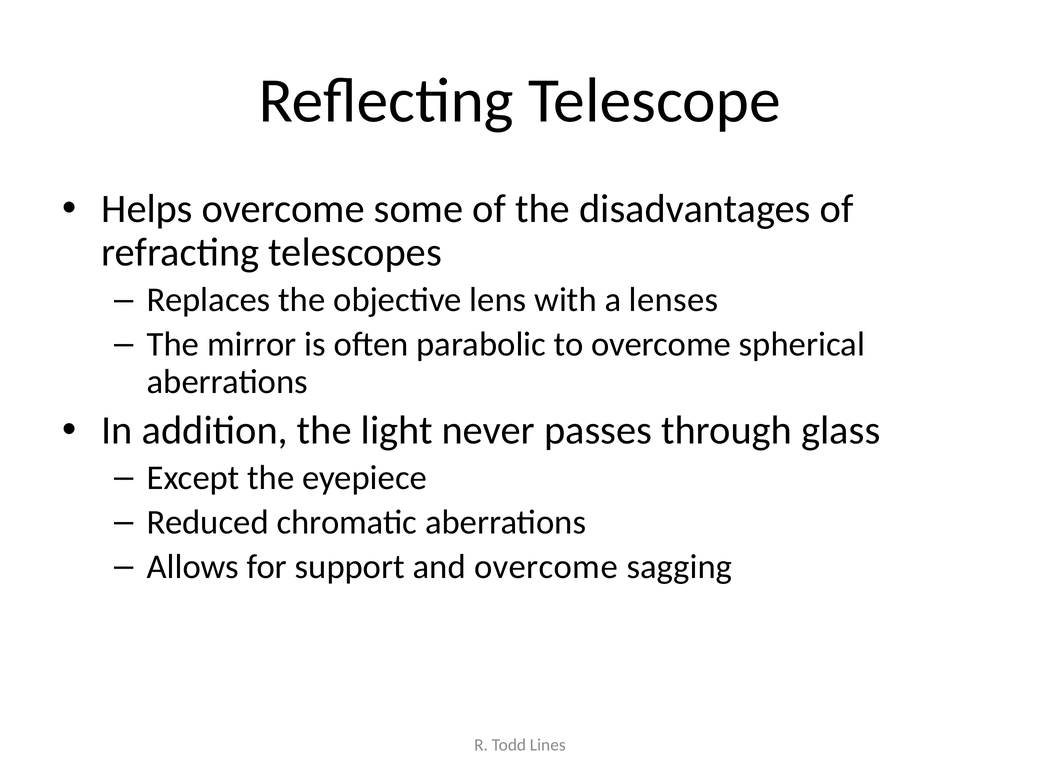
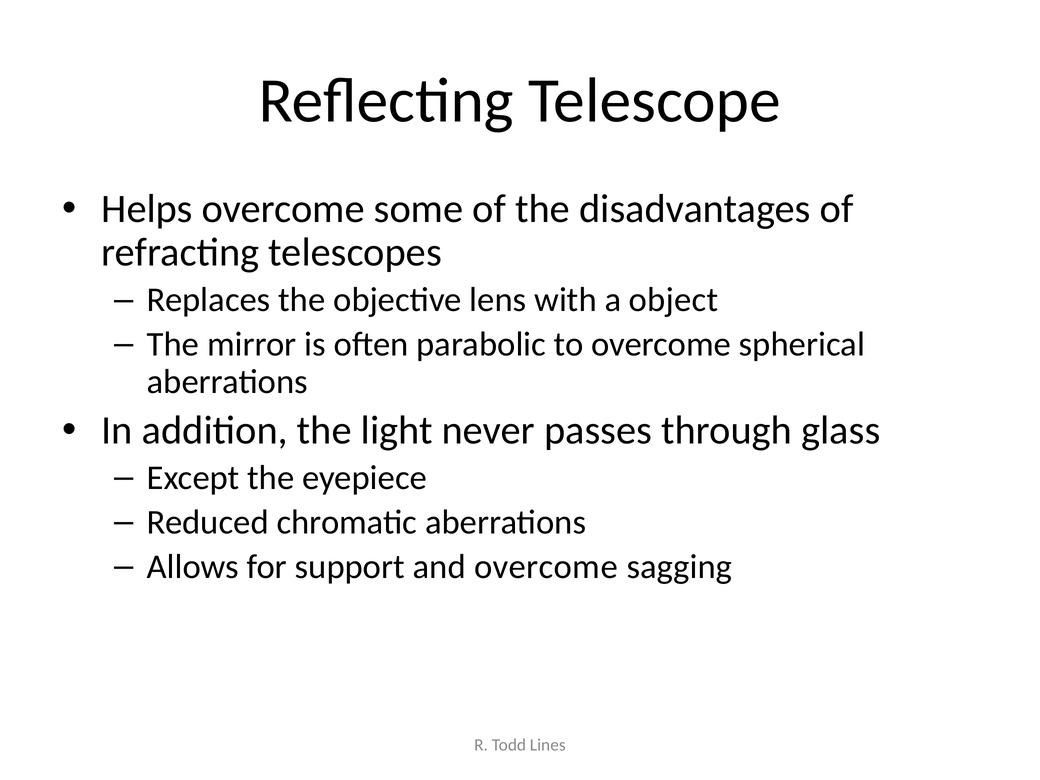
lenses: lenses -> object (674, 300)
